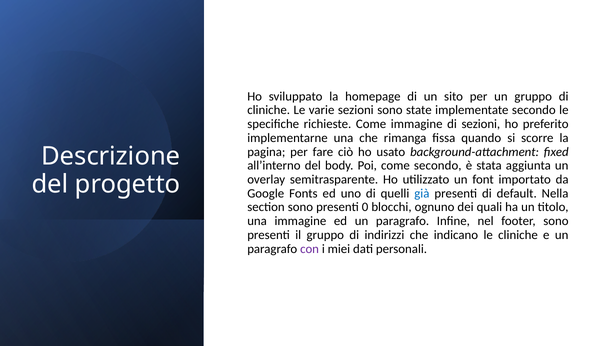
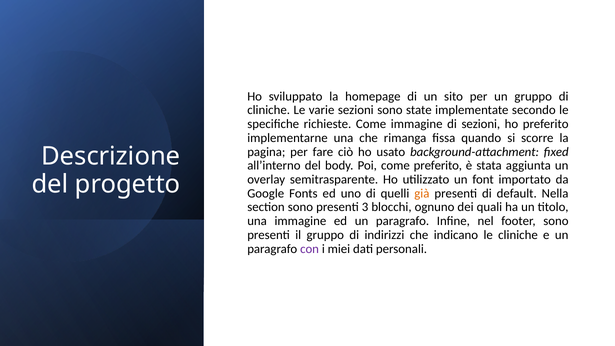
come secondo: secondo -> preferito (438, 166)
già colour: blue -> orange (422, 193)
0: 0 -> 3 (365, 207)
